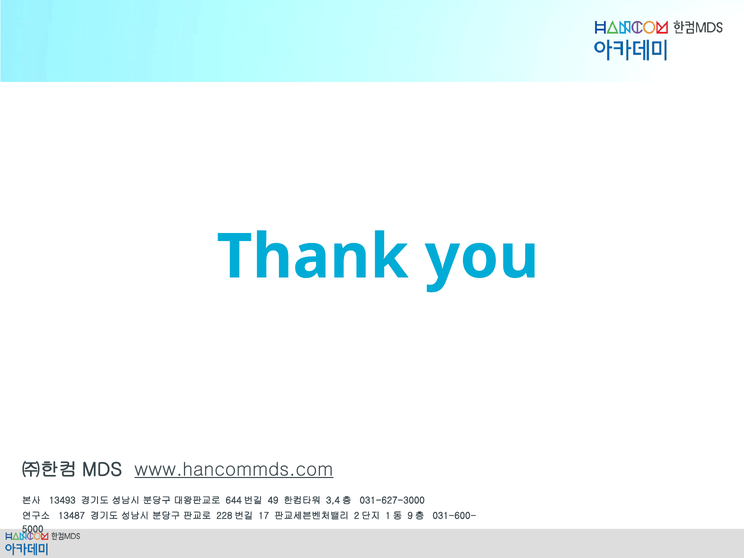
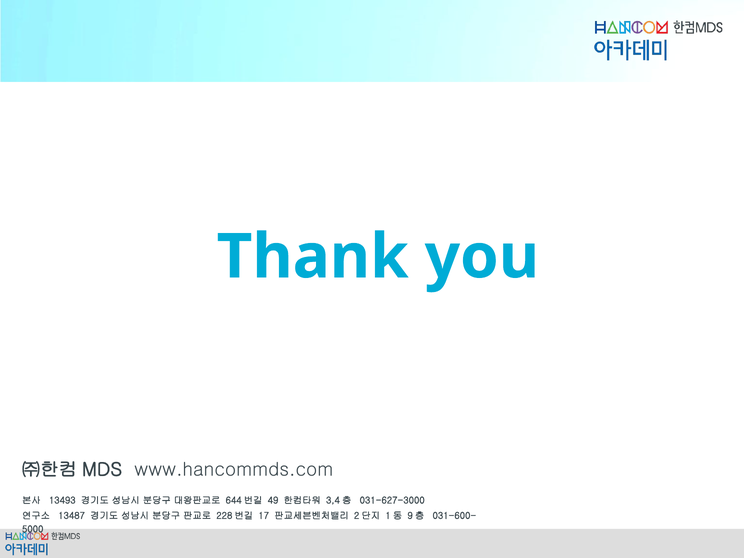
www.hancommds.com underline: present -> none (234, 470)
